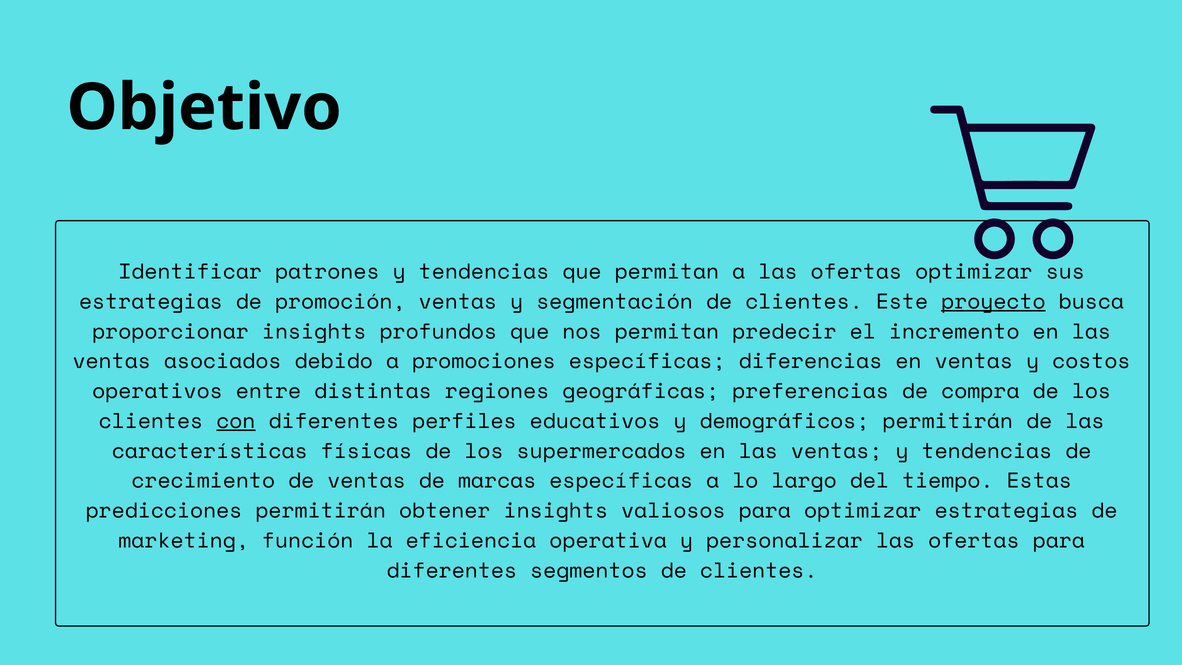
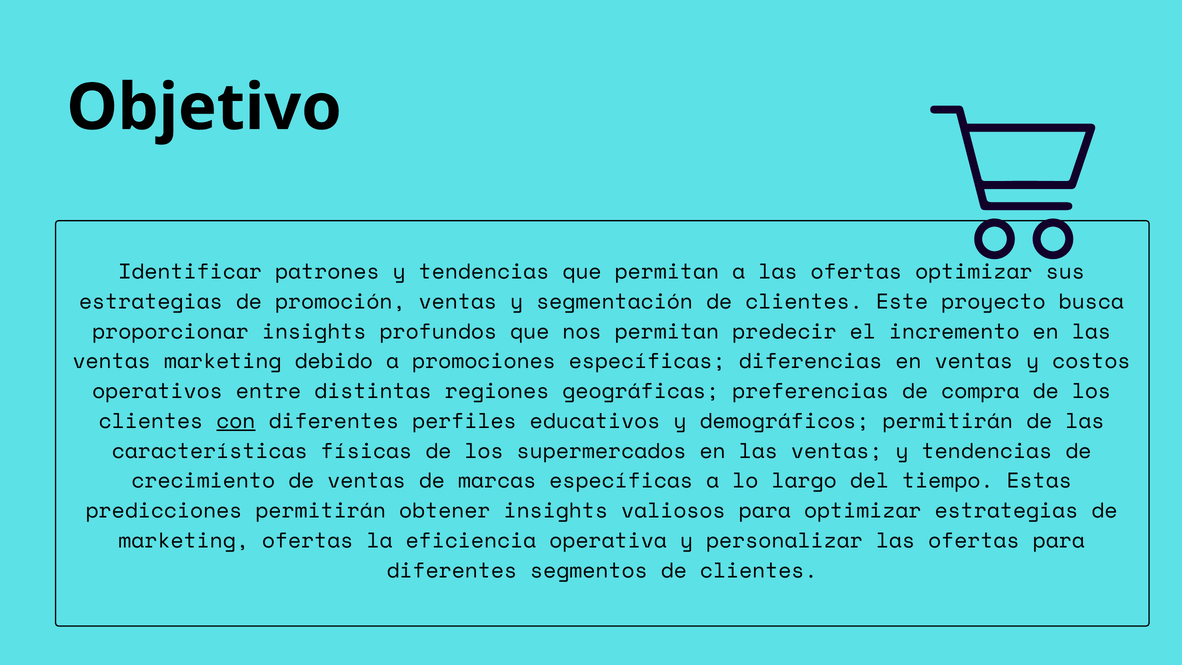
proyecto underline: present -> none (993, 302)
ventas asociados: asociados -> marketing (223, 361)
marketing función: función -> ofertas (308, 541)
